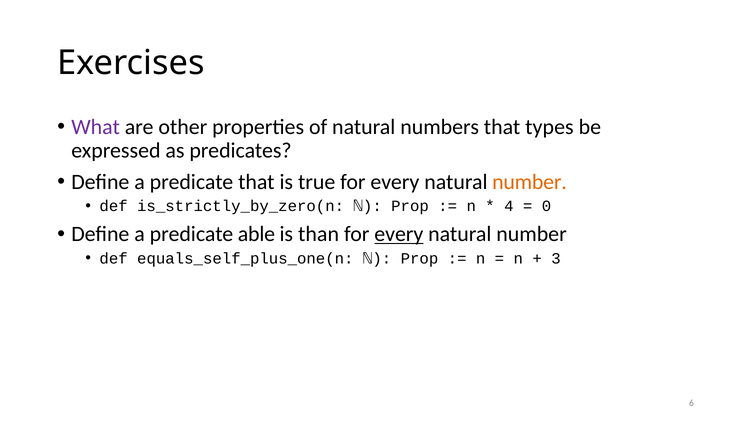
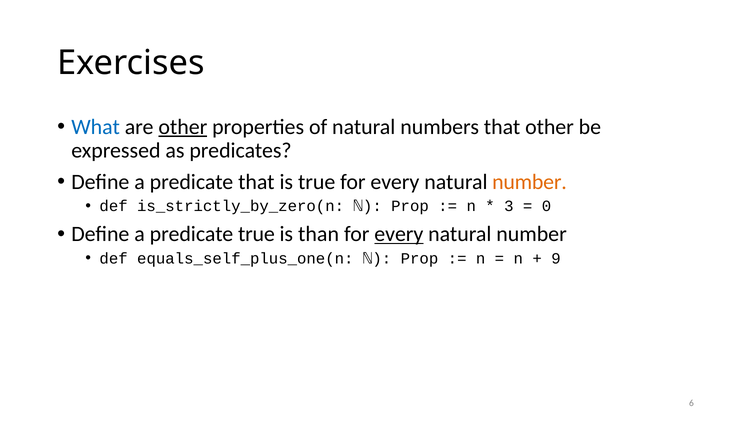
What colour: purple -> blue (96, 127)
other underline: none -> present (183, 127)
that types: types -> other (550, 127)
4: 4 -> 3 (509, 206)
predicate able: able -> true (256, 234)
3: 3 -> 9 (556, 259)
